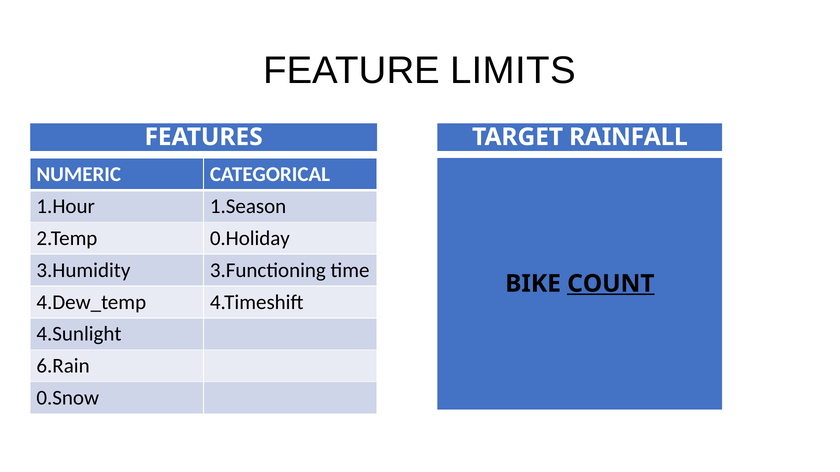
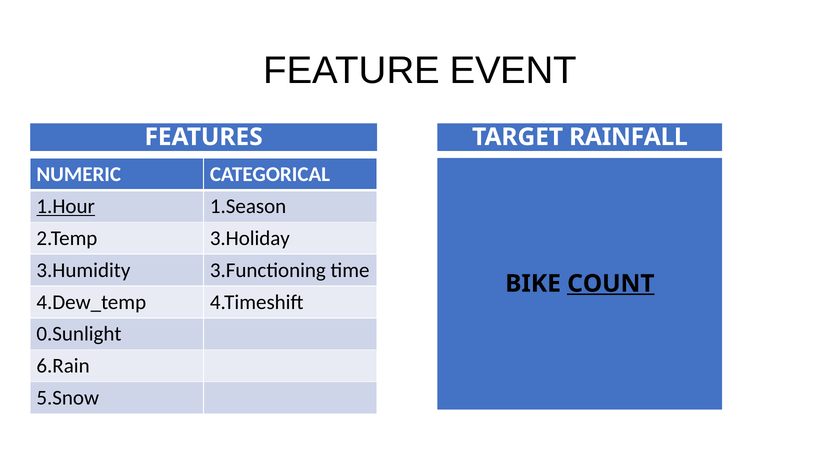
LIMITS: LIMITS -> EVENT (513, 71)
1.Hour underline: none -> present (66, 207)
0.Holiday: 0.Holiday -> 3.Holiday (250, 239)
4.Sunlight: 4.Sunlight -> 0.Sunlight (79, 334)
0.Snow: 0.Snow -> 5.Snow (68, 398)
